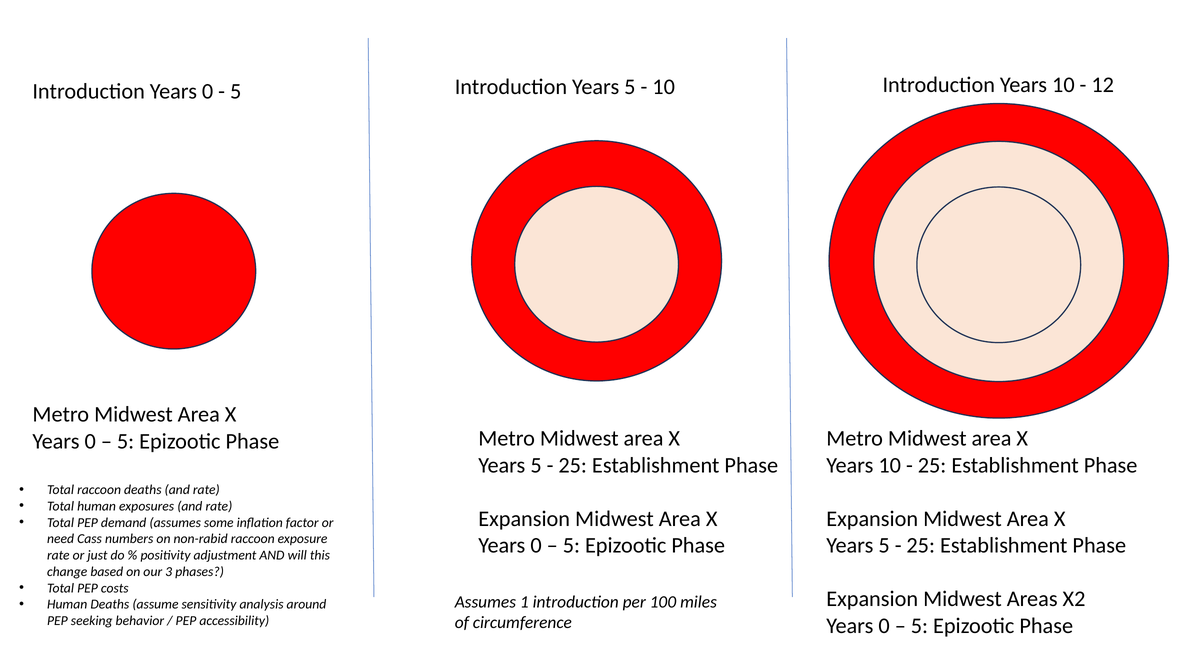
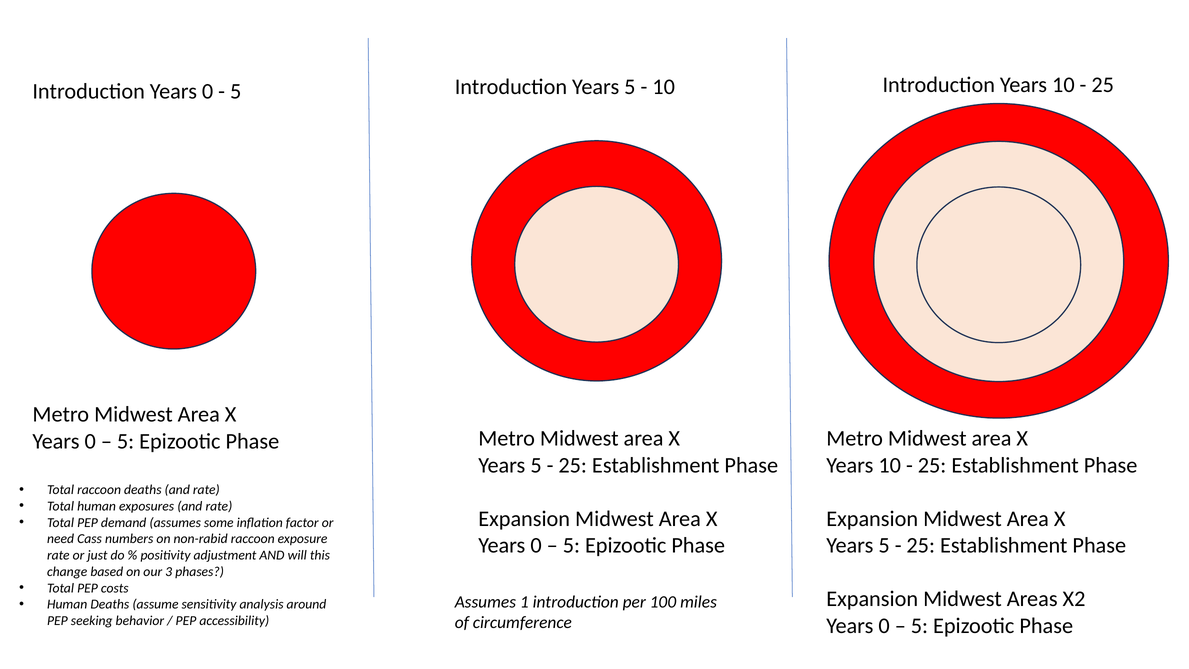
12: 12 -> 25 (1103, 85)
